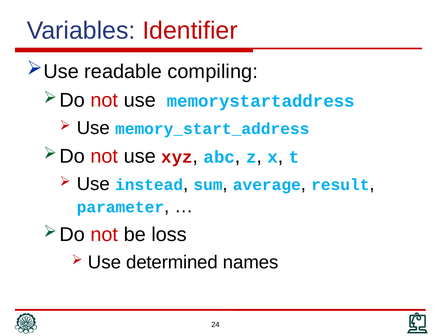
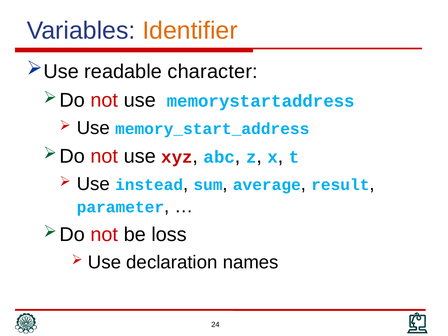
Identifier colour: red -> orange (190, 31)
compiling: compiling -> character (213, 72)
determined: determined -> declaration (172, 262)
